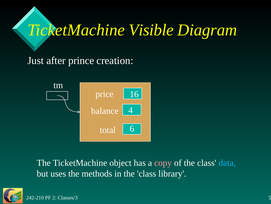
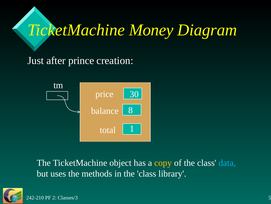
Visible: Visible -> Money (151, 30)
16: 16 -> 30 (134, 94)
4: 4 -> 8 (131, 110)
6: 6 -> 1 (132, 128)
copy colour: pink -> yellow (163, 162)
